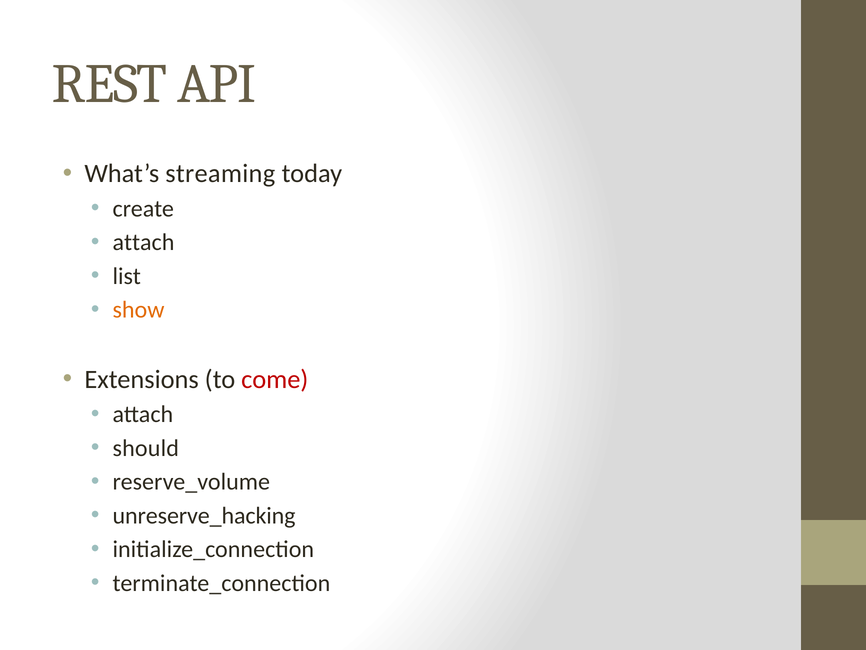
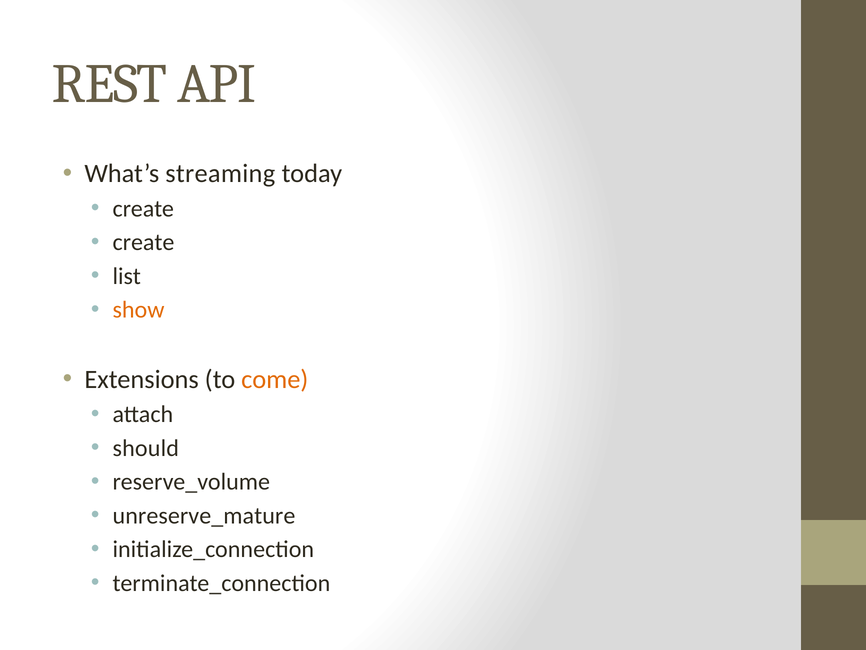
attach: attach -> create (143, 242)
come colour: red -> orange (275, 379)
unreserve_hacking: unreserve_hacking -> unreserve_mature (204, 515)
